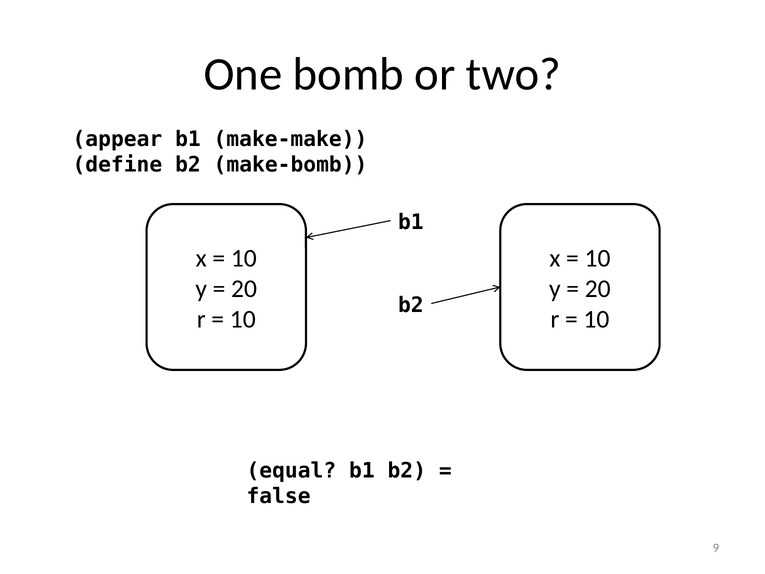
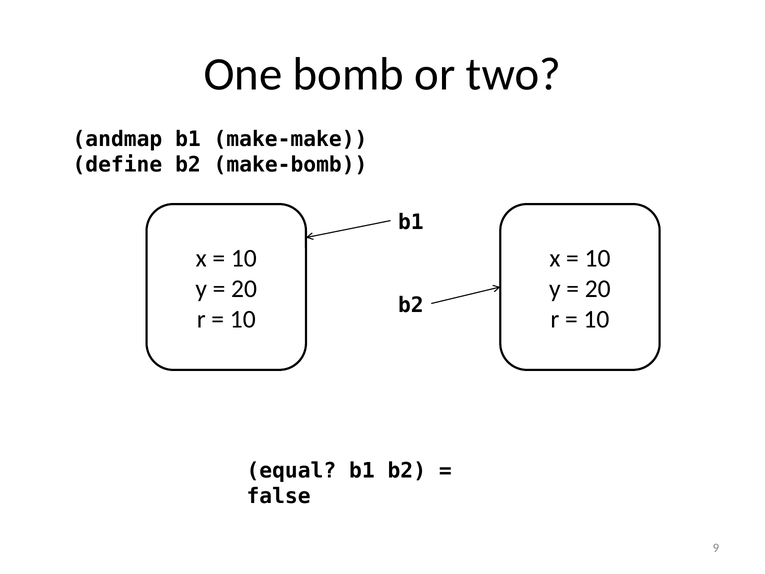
appear: appear -> andmap (117, 139)
